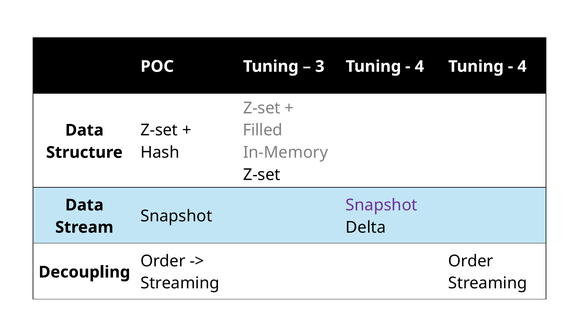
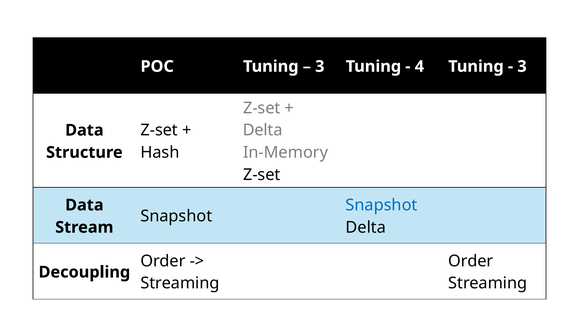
4: 4 -> 3 (522, 66)
Filled: Filled -> Delta (263, 130)
Snapshot colour: purple -> blue (382, 205)
